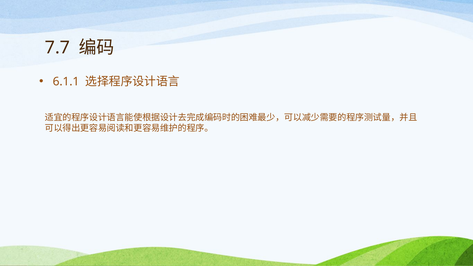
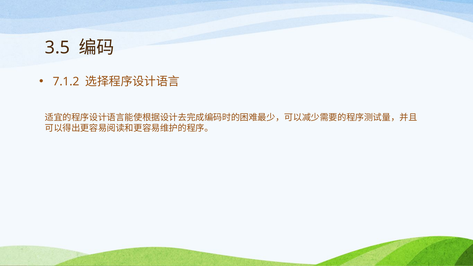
7.7: 7.7 -> 3.5 (57, 48)
6.1.1: 6.1.1 -> 7.1.2 (66, 82)
